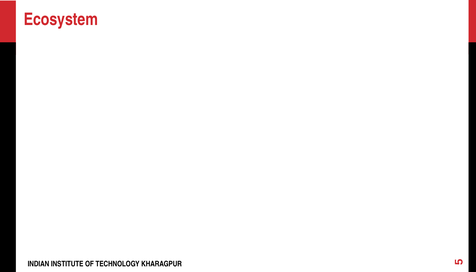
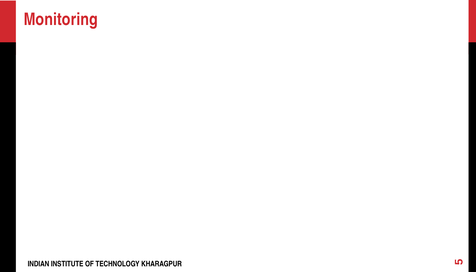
Ecosystem: Ecosystem -> Monitoring (61, 20)
